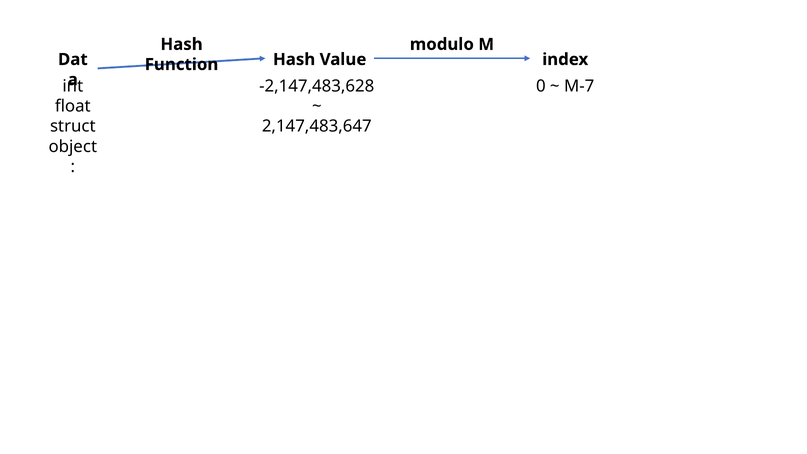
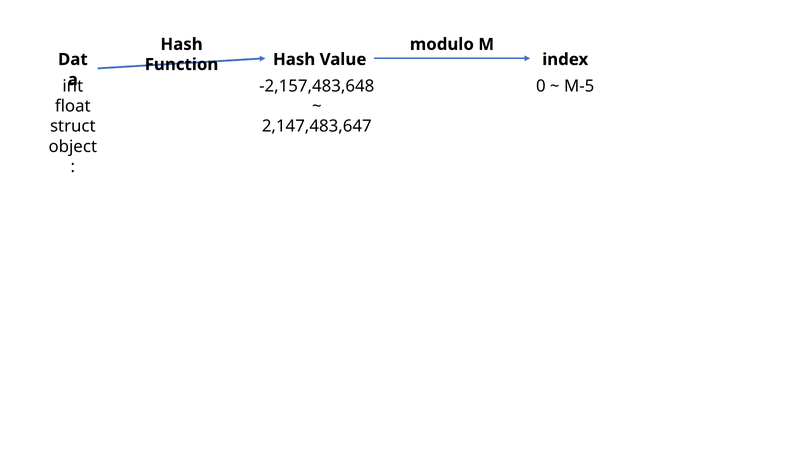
-2,147,483,628: -2,147,483,628 -> -2,157,483,648 (317, 86)
M-7: M-7 -> M-5 (579, 86)
